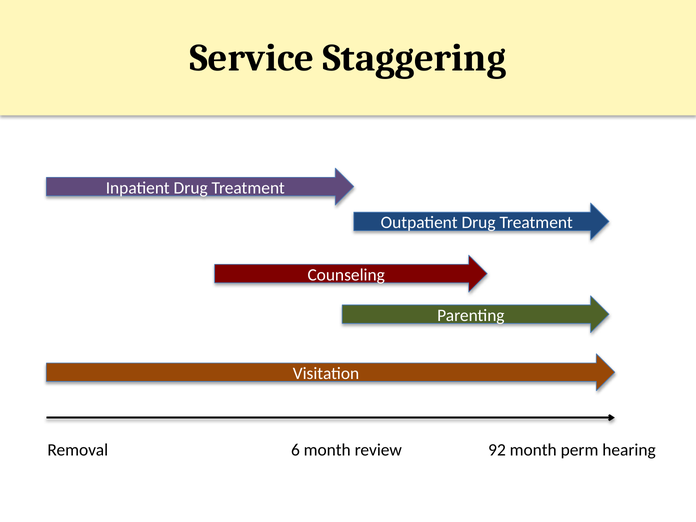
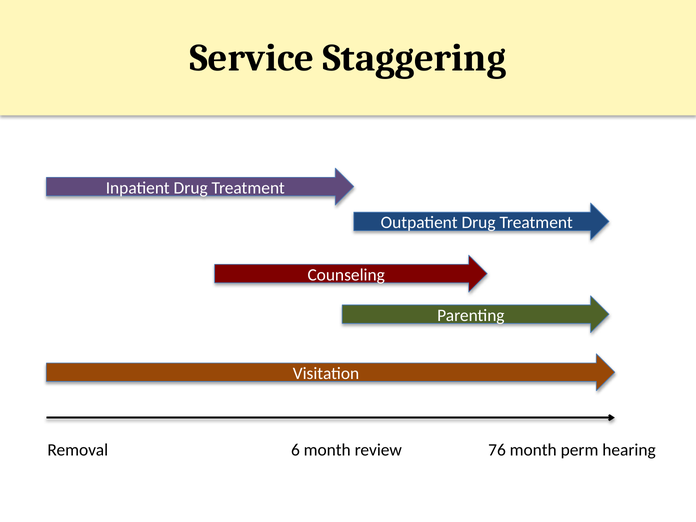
92: 92 -> 76 (497, 450)
